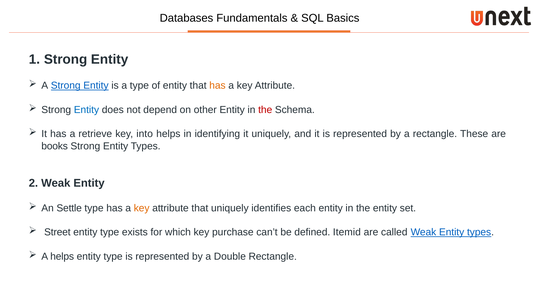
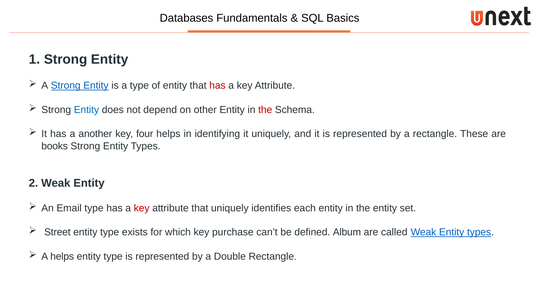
has colour: orange -> red (217, 85)
retrieve: retrieve -> another (95, 134)
into: into -> four (145, 134)
Settle: Settle -> Email (69, 208)
key colour: orange -> red (142, 208)
Itemid: Itemid -> Album (347, 232)
